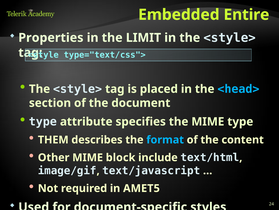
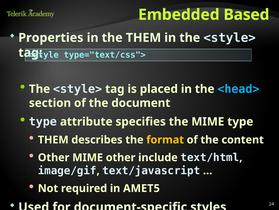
Entire: Entire -> Based (246, 15)
the LIMIT: LIMIT -> THEM (143, 38)
format colour: light blue -> yellow (165, 139)
MIME block: block -> other (121, 157)
